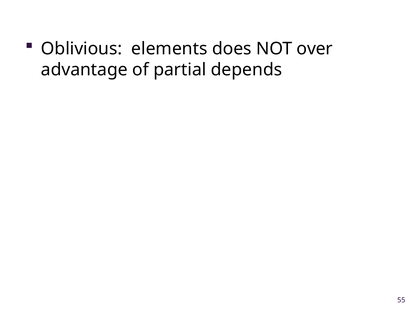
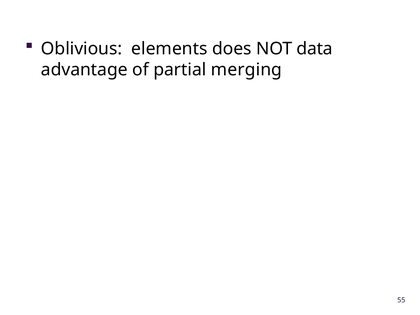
over: over -> data (315, 49)
depends: depends -> merging (246, 70)
